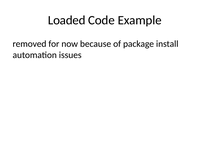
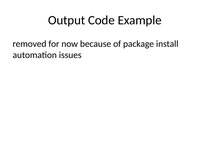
Loaded: Loaded -> Output (67, 20)
